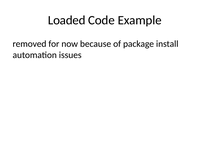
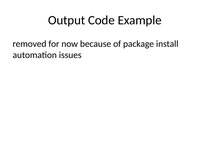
Loaded: Loaded -> Output (67, 20)
